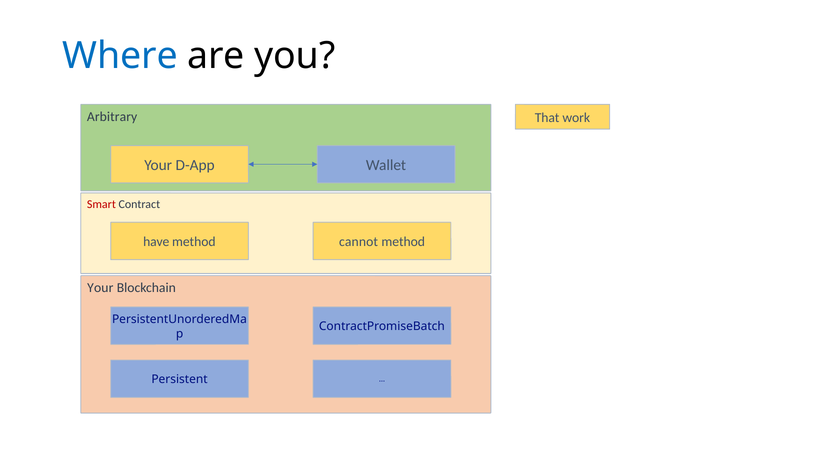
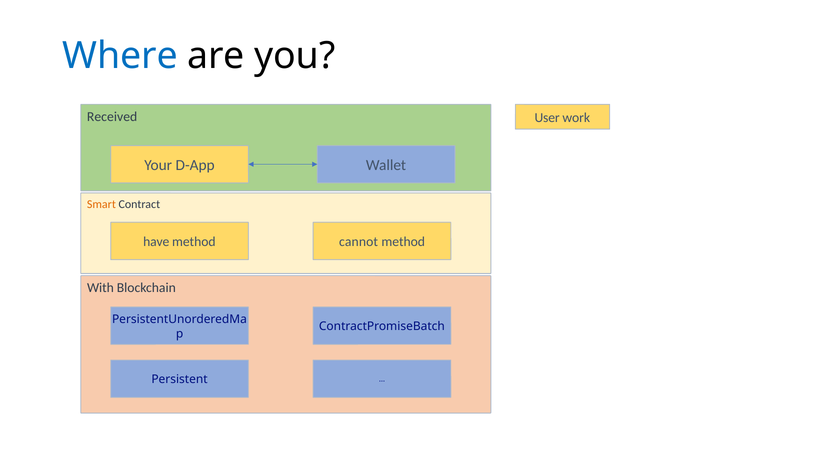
Arbitrary: Arbitrary -> Received (112, 117)
That: That -> User (547, 118)
Smart colour: red -> orange (101, 204)
Your: Your -> With (100, 288)
